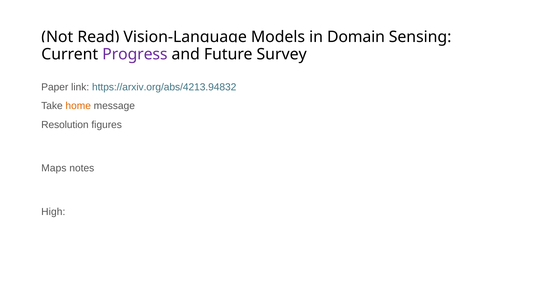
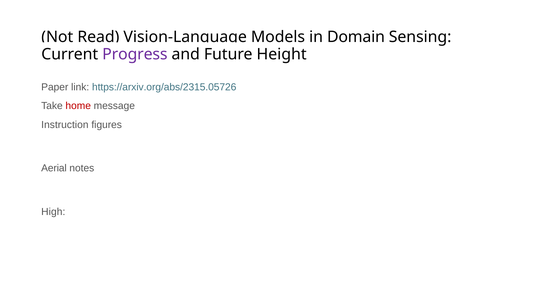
Survey: Survey -> Height (282, 54)
https://arxiv.org/abs/4213.94832: https://arxiv.org/abs/4213.94832 -> https://arxiv.org/abs/2315.05726 (164, 87)
home colour: orange -> red (78, 106)
Resolution: Resolution -> Instruction (65, 125)
Maps: Maps -> Aerial (54, 168)
